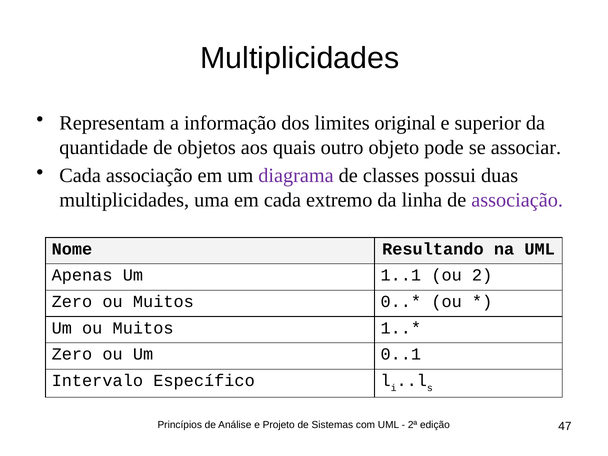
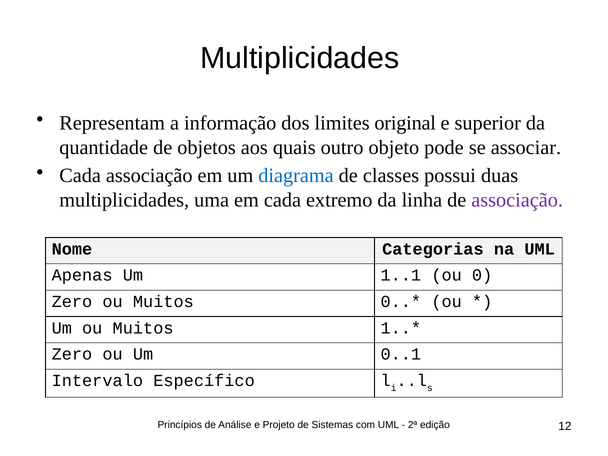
diagrama colour: purple -> blue (296, 176)
Resultando: Resultando -> Categorias (433, 249)
2: 2 -> 0 (482, 275)
47: 47 -> 12 (565, 426)
